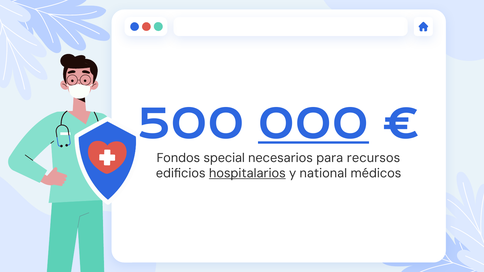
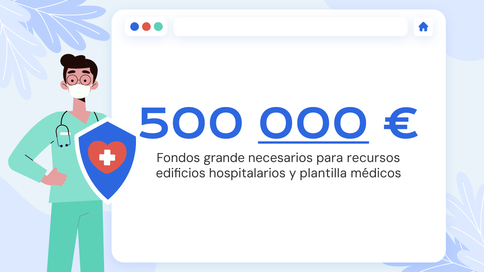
special: special -> grande (224, 158)
hospitalarios underline: present -> none (247, 173)
national: national -> plantilla (323, 173)
